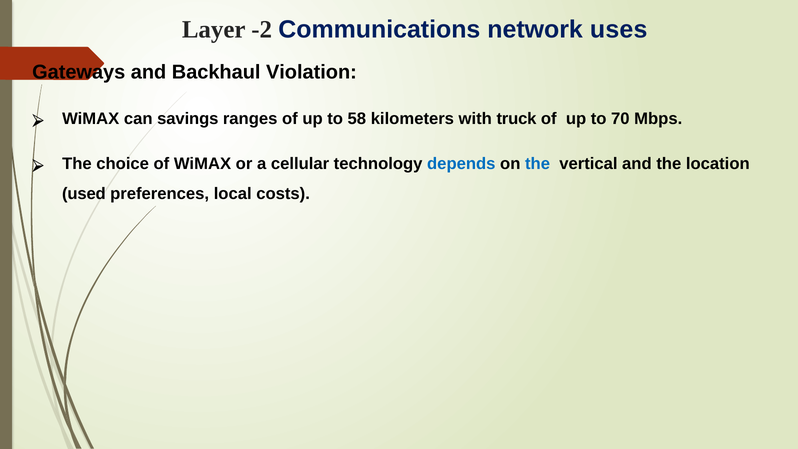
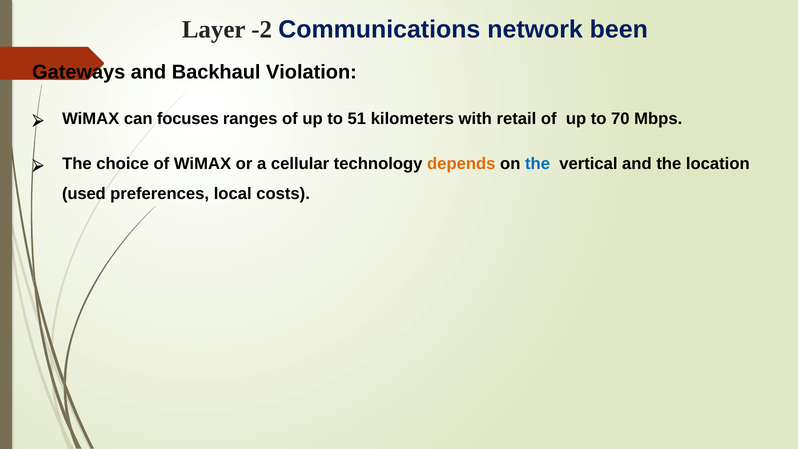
uses: uses -> been (619, 29)
savings: savings -> focuses (188, 119)
58: 58 -> 51 (357, 119)
truck: truck -> retail (516, 119)
depends colour: blue -> orange (461, 164)
